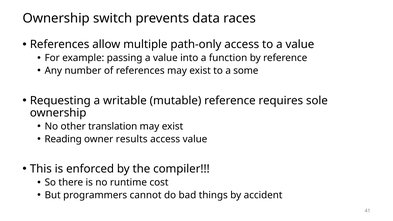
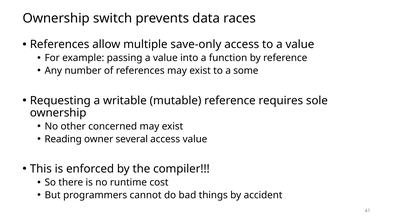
path-only: path-only -> save-only (196, 44)
translation: translation -> concerned (113, 126)
results: results -> several (132, 139)
